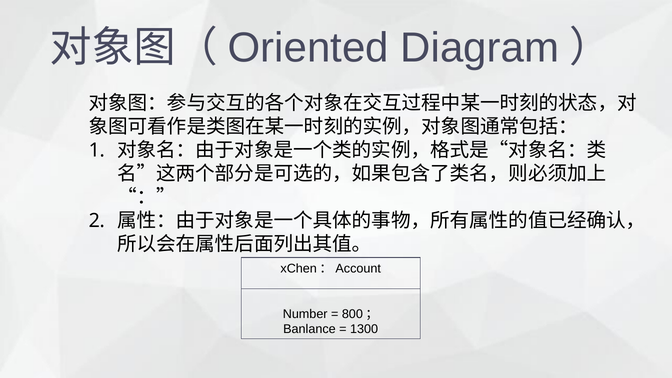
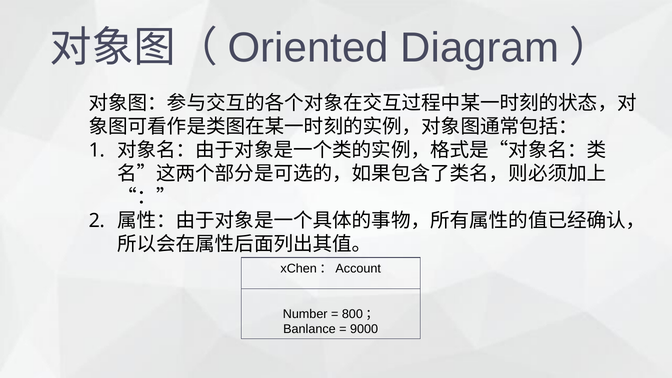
1300: 1300 -> 9000 (364, 329)
